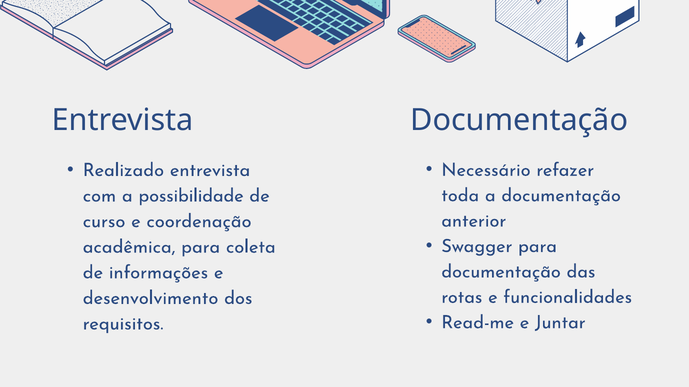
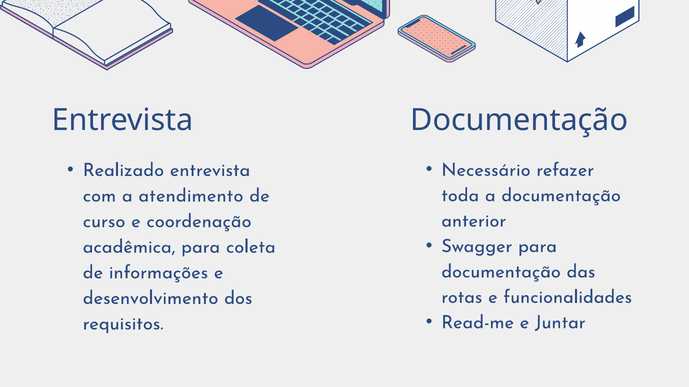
possibilidade: possibilidade -> atendimento (191, 196)
